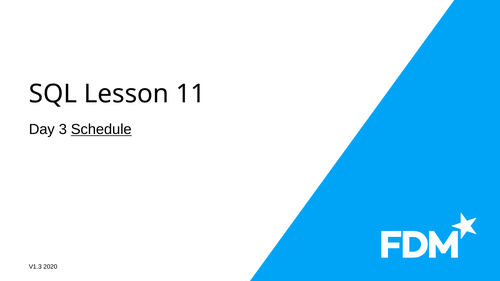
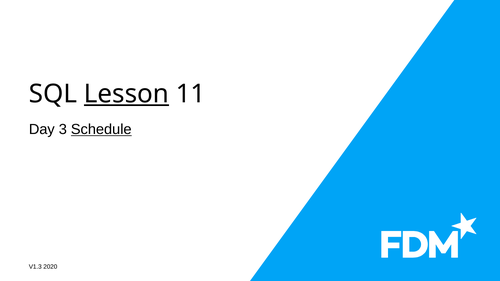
Lesson underline: none -> present (126, 94)
